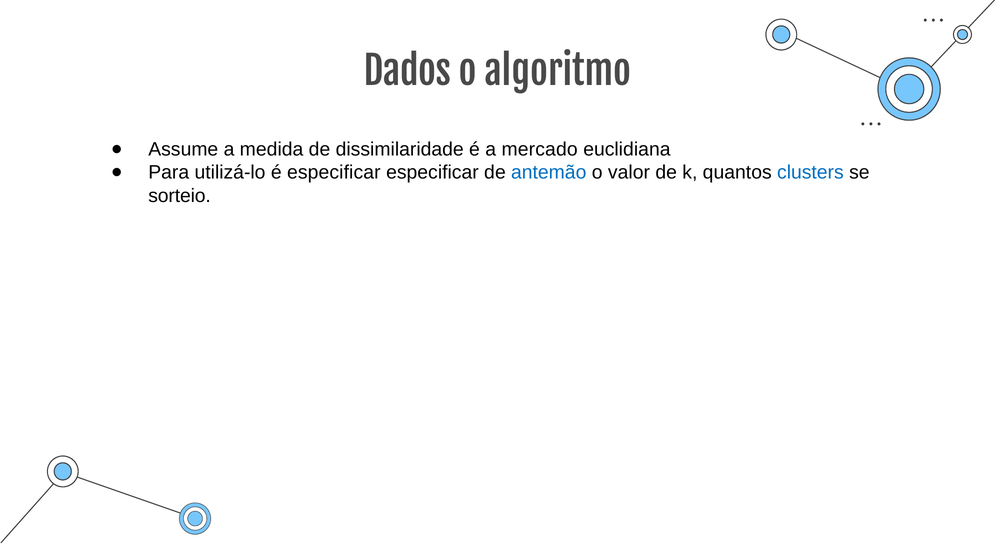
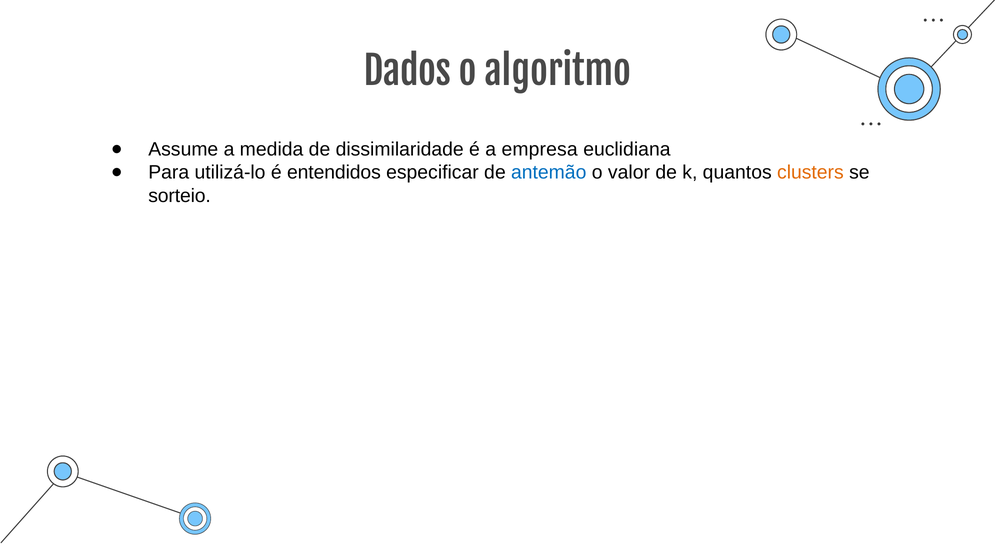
mercado: mercado -> empresa (540, 149)
é especificar: especificar -> entendidos (334, 173)
clusters colour: blue -> orange (810, 173)
